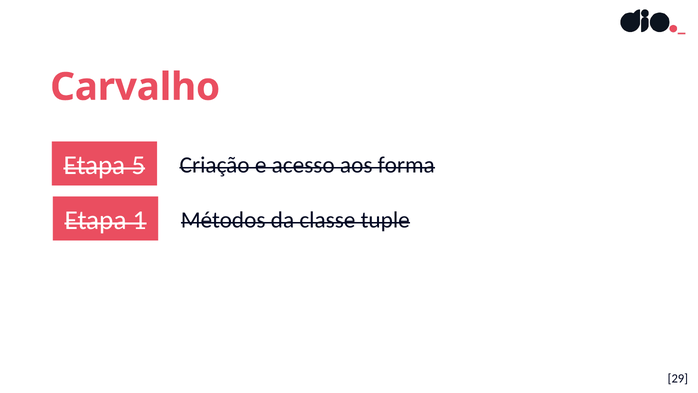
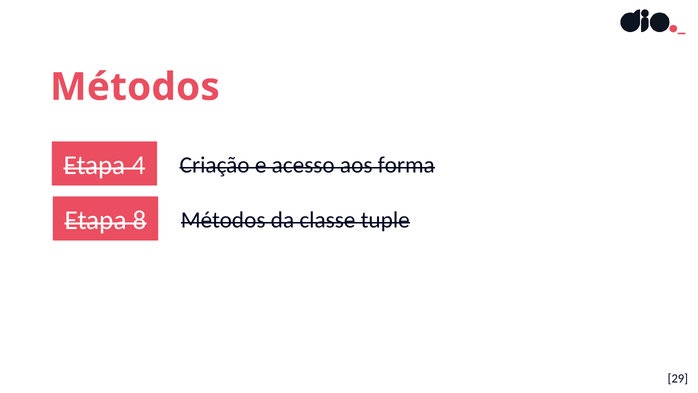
Carvalho: Carvalho -> Métodos (135, 87)
5: 5 -> 4 (138, 165)
1: 1 -> 8 (139, 220)
